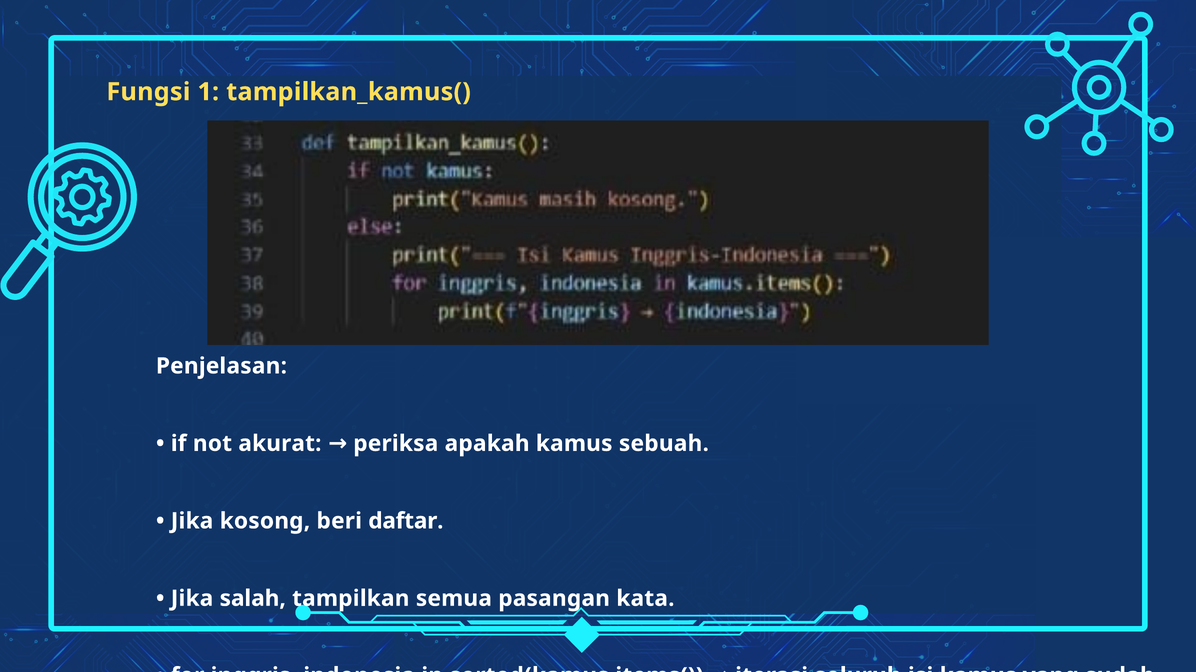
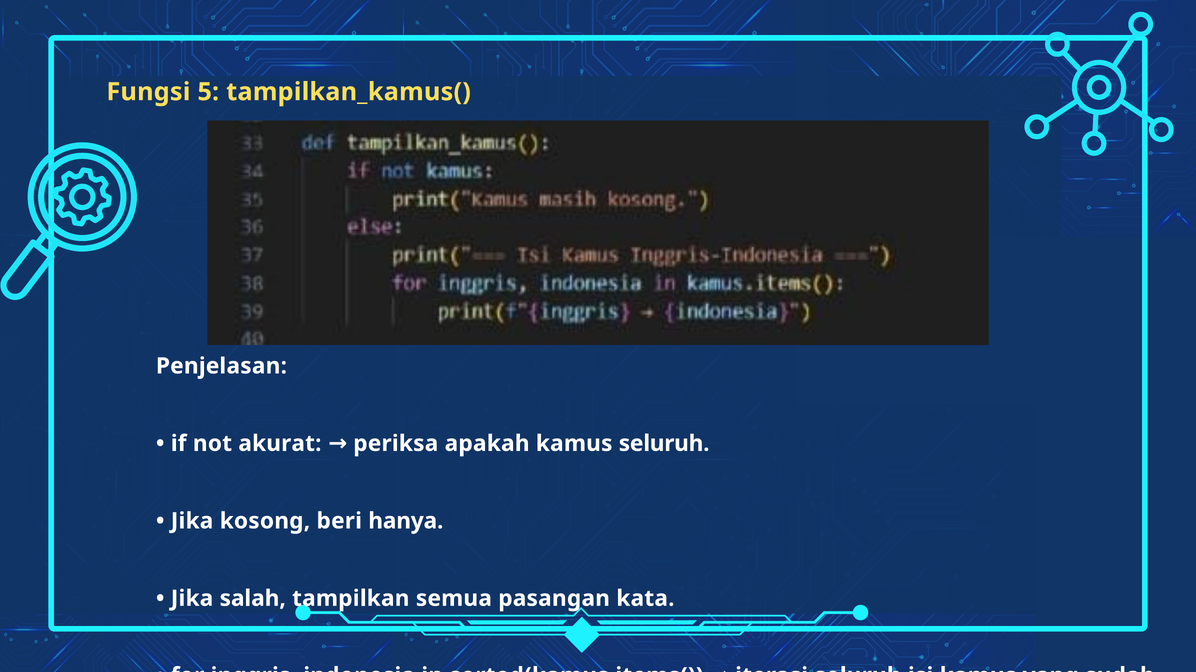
1: 1 -> 5 (208, 92)
kamus sebuah: sebuah -> seluruh (664, 444)
daftar: daftar -> hanya (406, 522)
